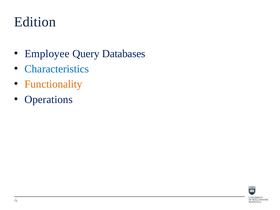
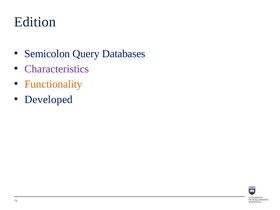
Employee: Employee -> Semicolon (47, 54)
Characteristics colour: blue -> purple (57, 69)
Operations: Operations -> Developed (49, 99)
